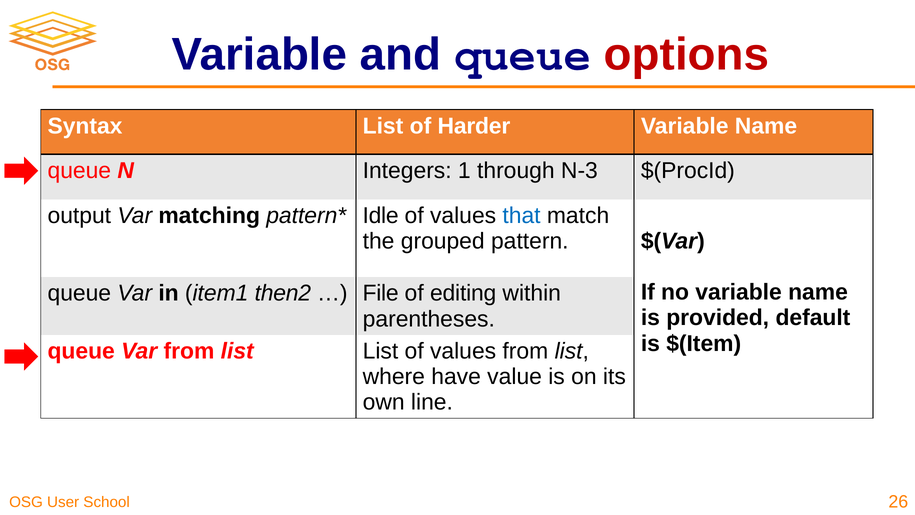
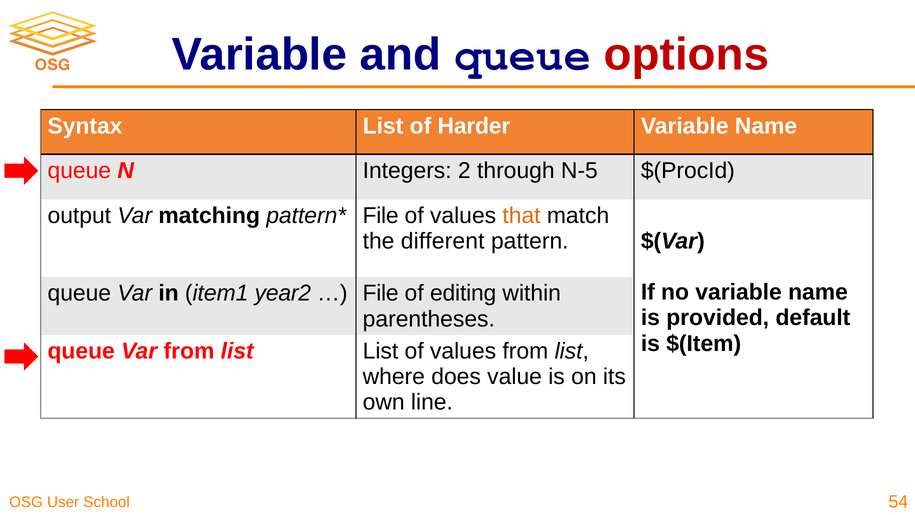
1: 1 -> 2 (464, 171)
N-3: N-3 -> N-5 (579, 171)
Idle: Idle -> File (381, 216)
that colour: blue -> orange (522, 216)
grouped: grouped -> different (443, 241)
then2: then2 -> year2 (283, 293)
have: have -> does (456, 377)
26: 26 -> 54 (898, 502)
